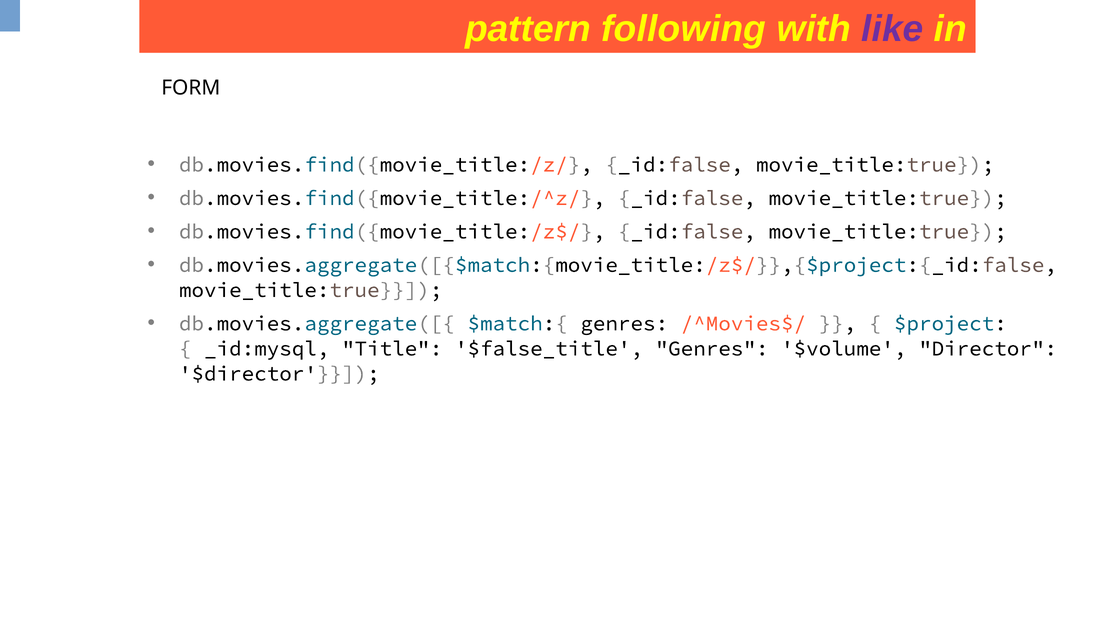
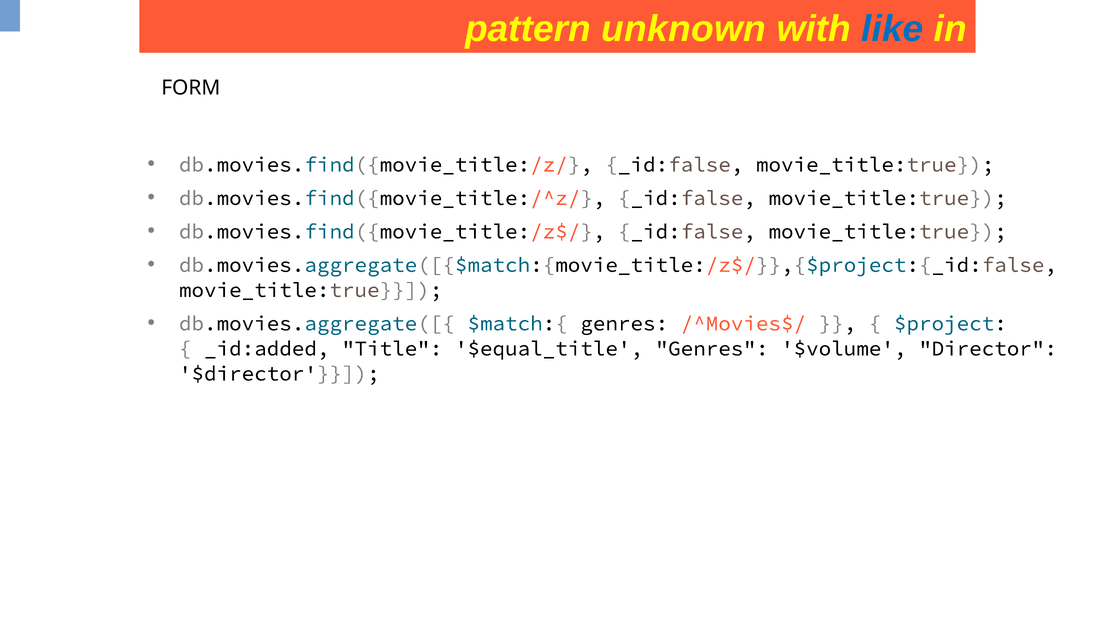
following: following -> unknown (684, 29)
like colour: purple -> blue (892, 29)
_id:mysql: _id:mysql -> _id:added (267, 349)
$false_title: $false_title -> $equal_title (549, 349)
